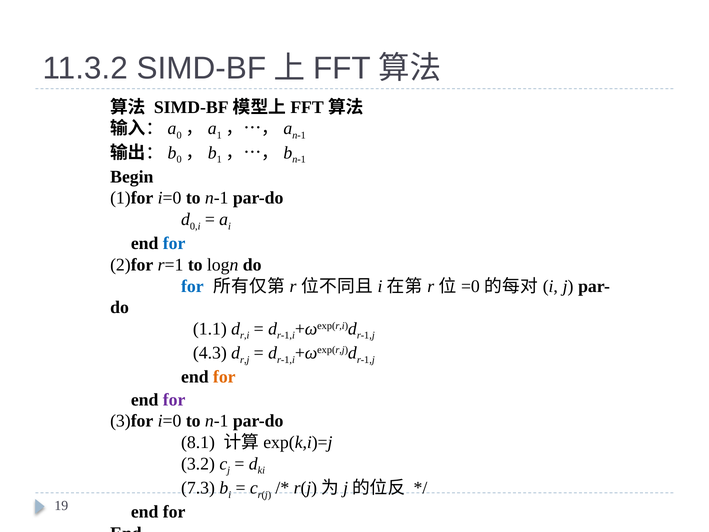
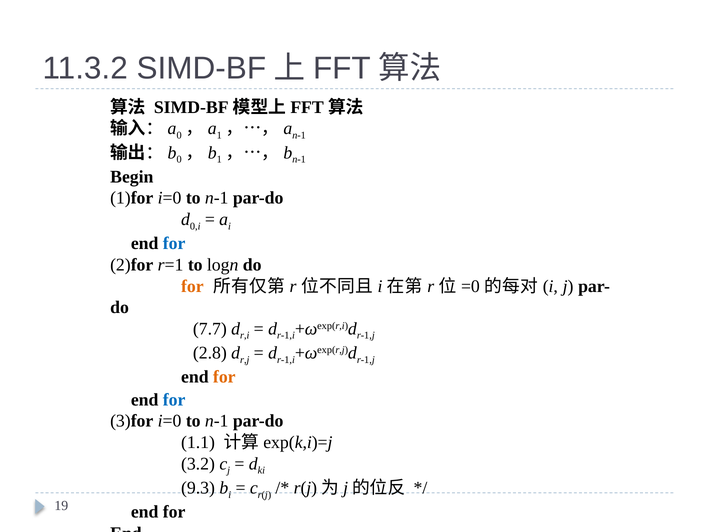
for colour: blue -> orange (192, 286)
1.1: 1.1 -> 7.7 (210, 329)
4.3: 4.3 -> 2.8 (210, 353)
for colour: purple -> blue (174, 400)
8.1: 8.1 -> 1.1 (198, 442)
7.3: 7.3 -> 9.3 (198, 488)
